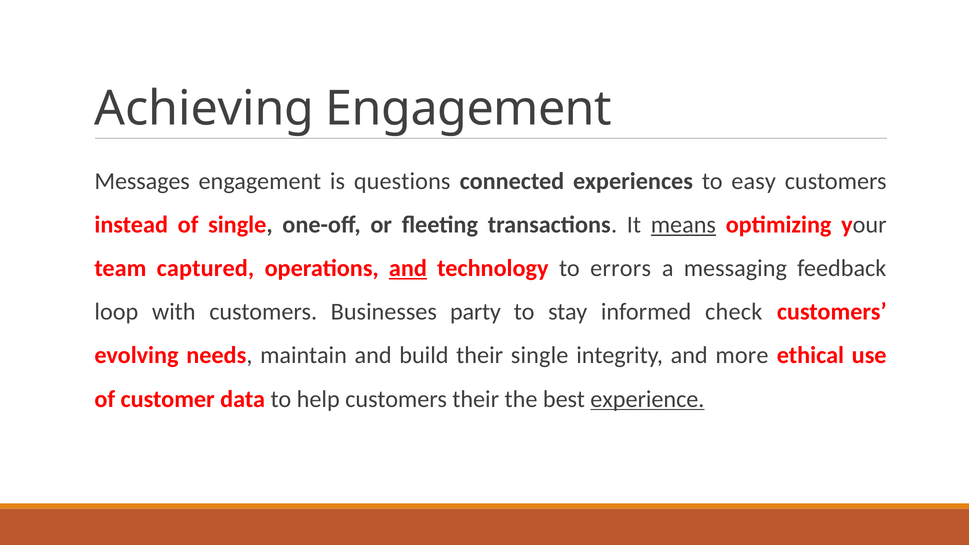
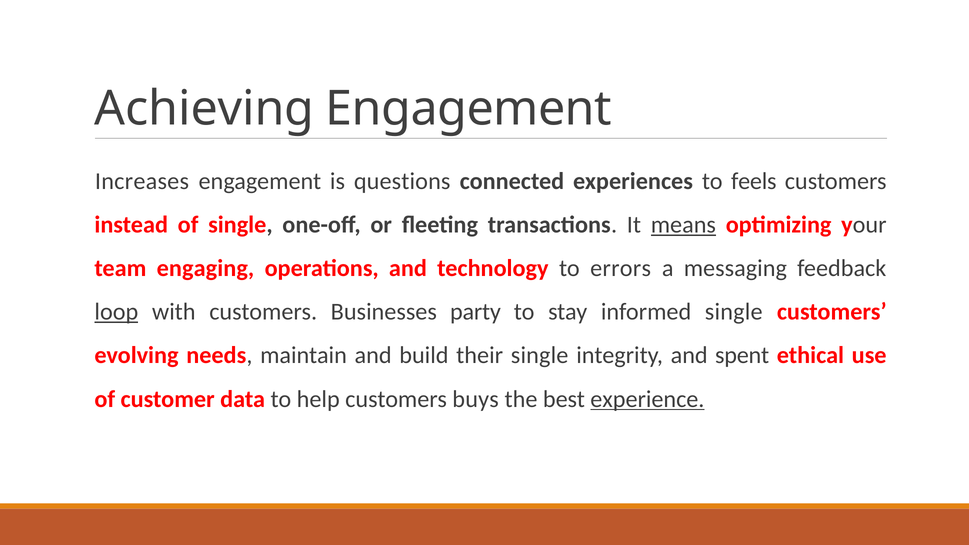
Messages: Messages -> Increases (142, 181)
easy: easy -> feels (754, 181)
captured: captured -> engaging (205, 268)
and underline: present -> none (408, 268)
loop underline: none -> present (116, 312)
informed check: check -> single (734, 312)
more: more -> spent (742, 356)
customers their: their -> buys (476, 399)
